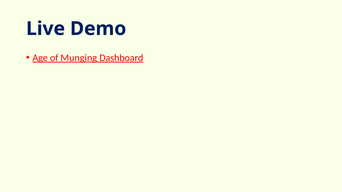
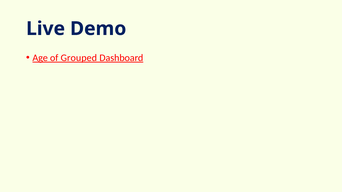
Munging: Munging -> Grouped (79, 58)
